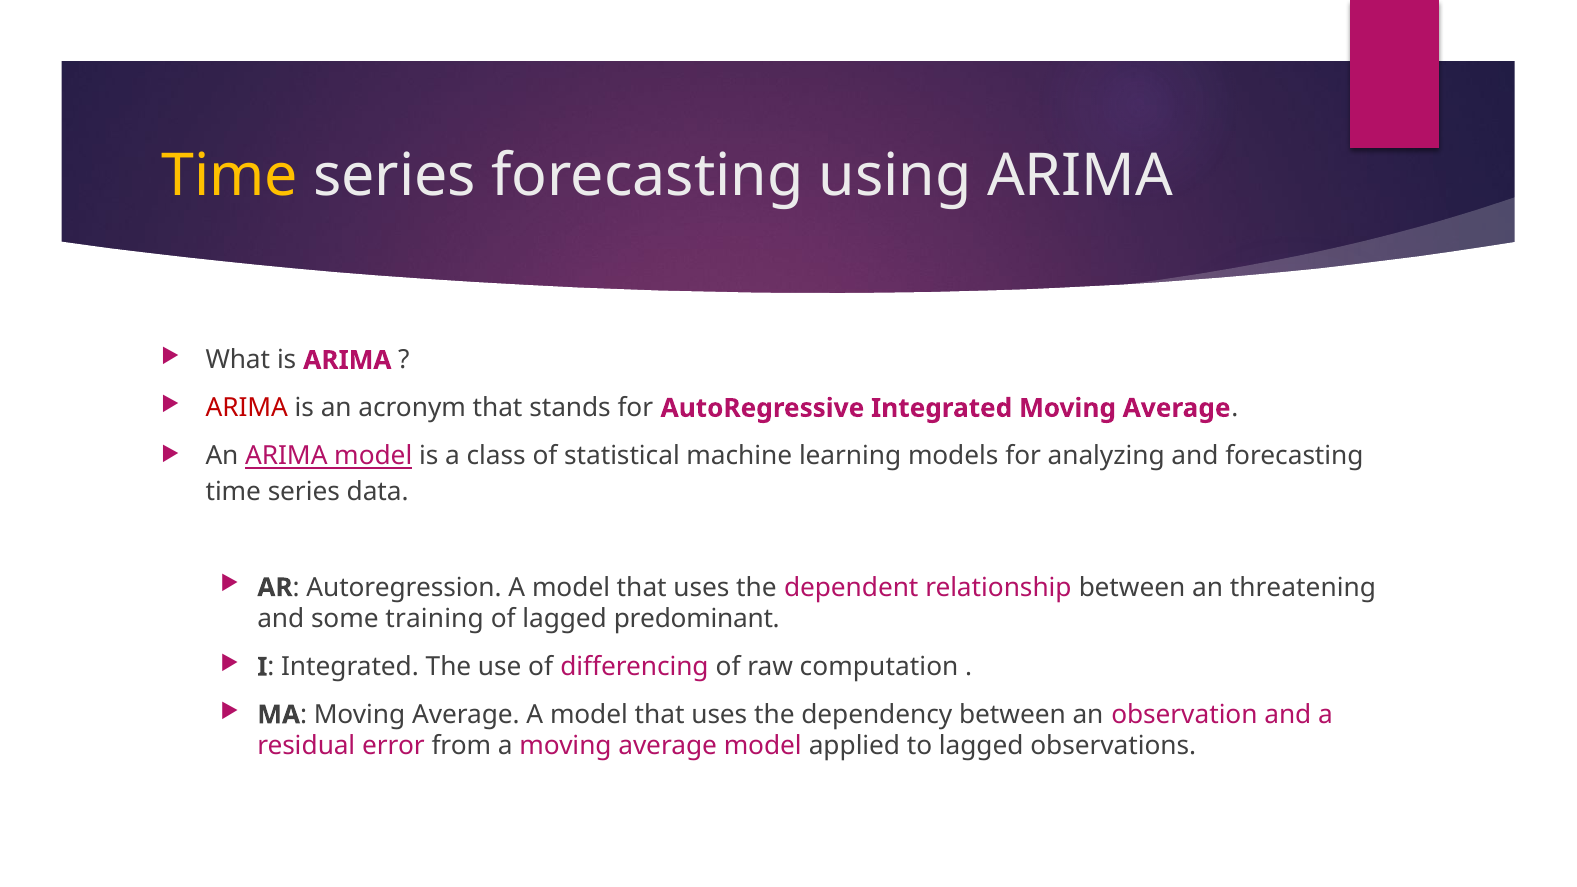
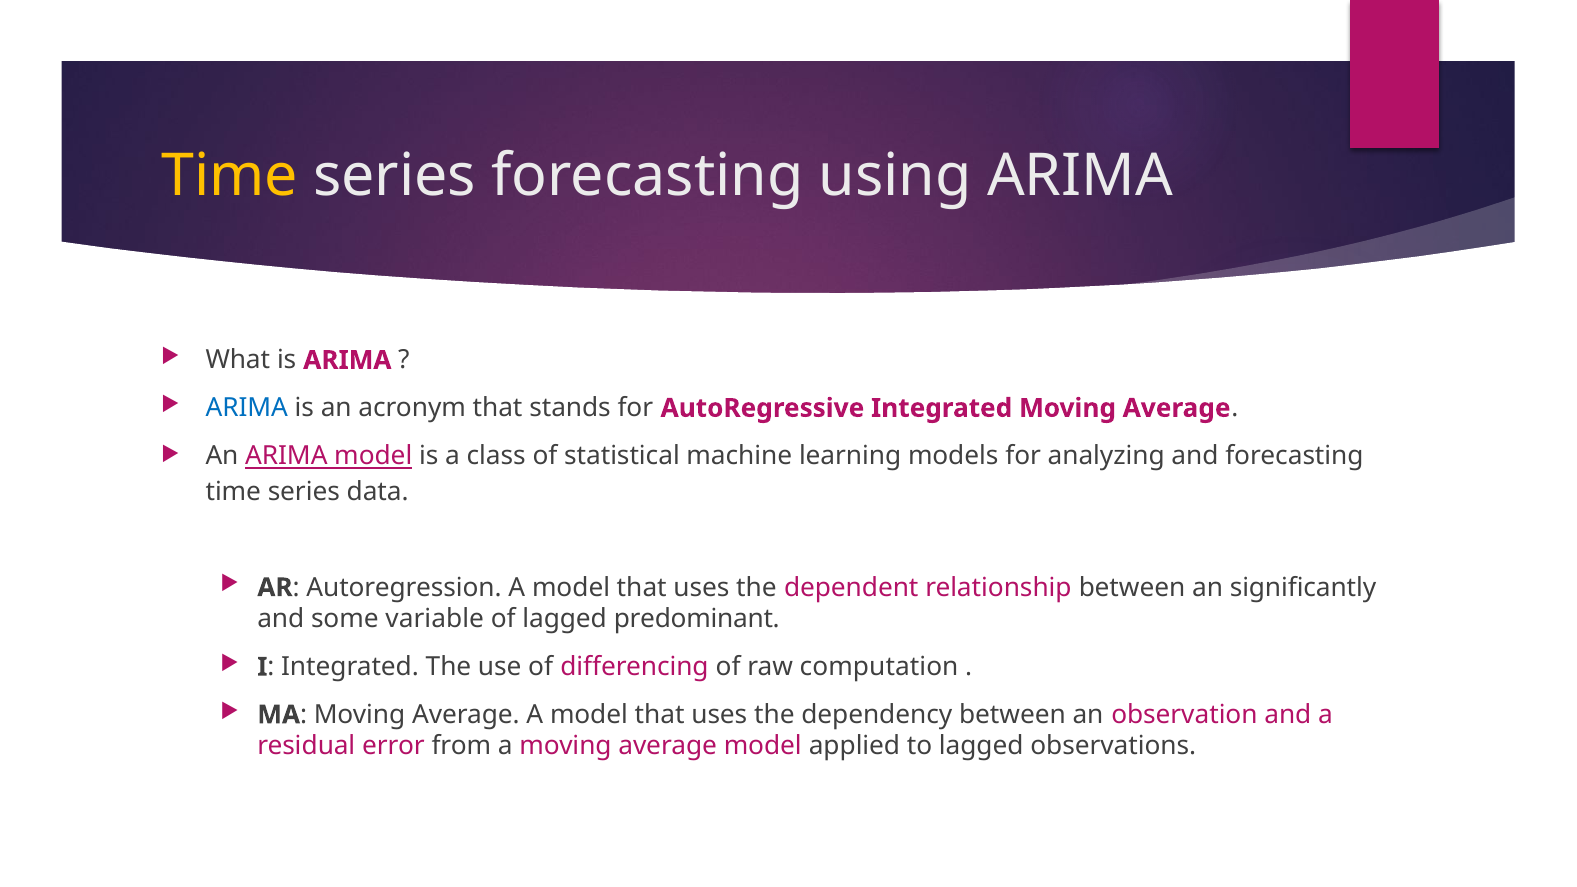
ARIMA colour: red -> blue (247, 408)
threatening: threatening -> significantly (1303, 588)
training: training -> variable (435, 619)
